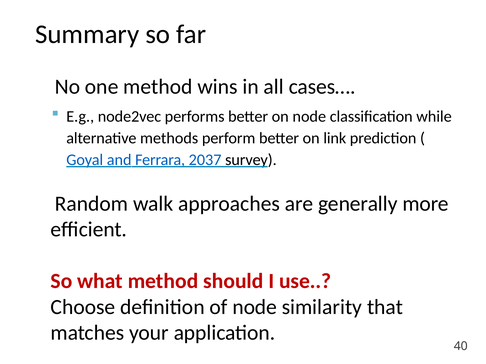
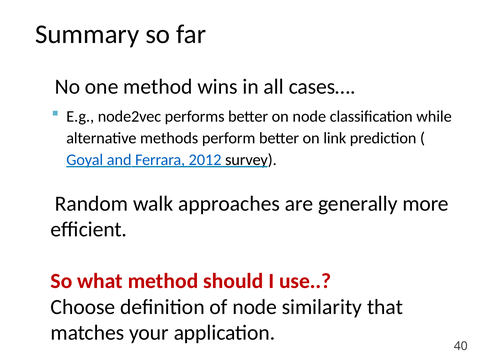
2037: 2037 -> 2012 (205, 160)
